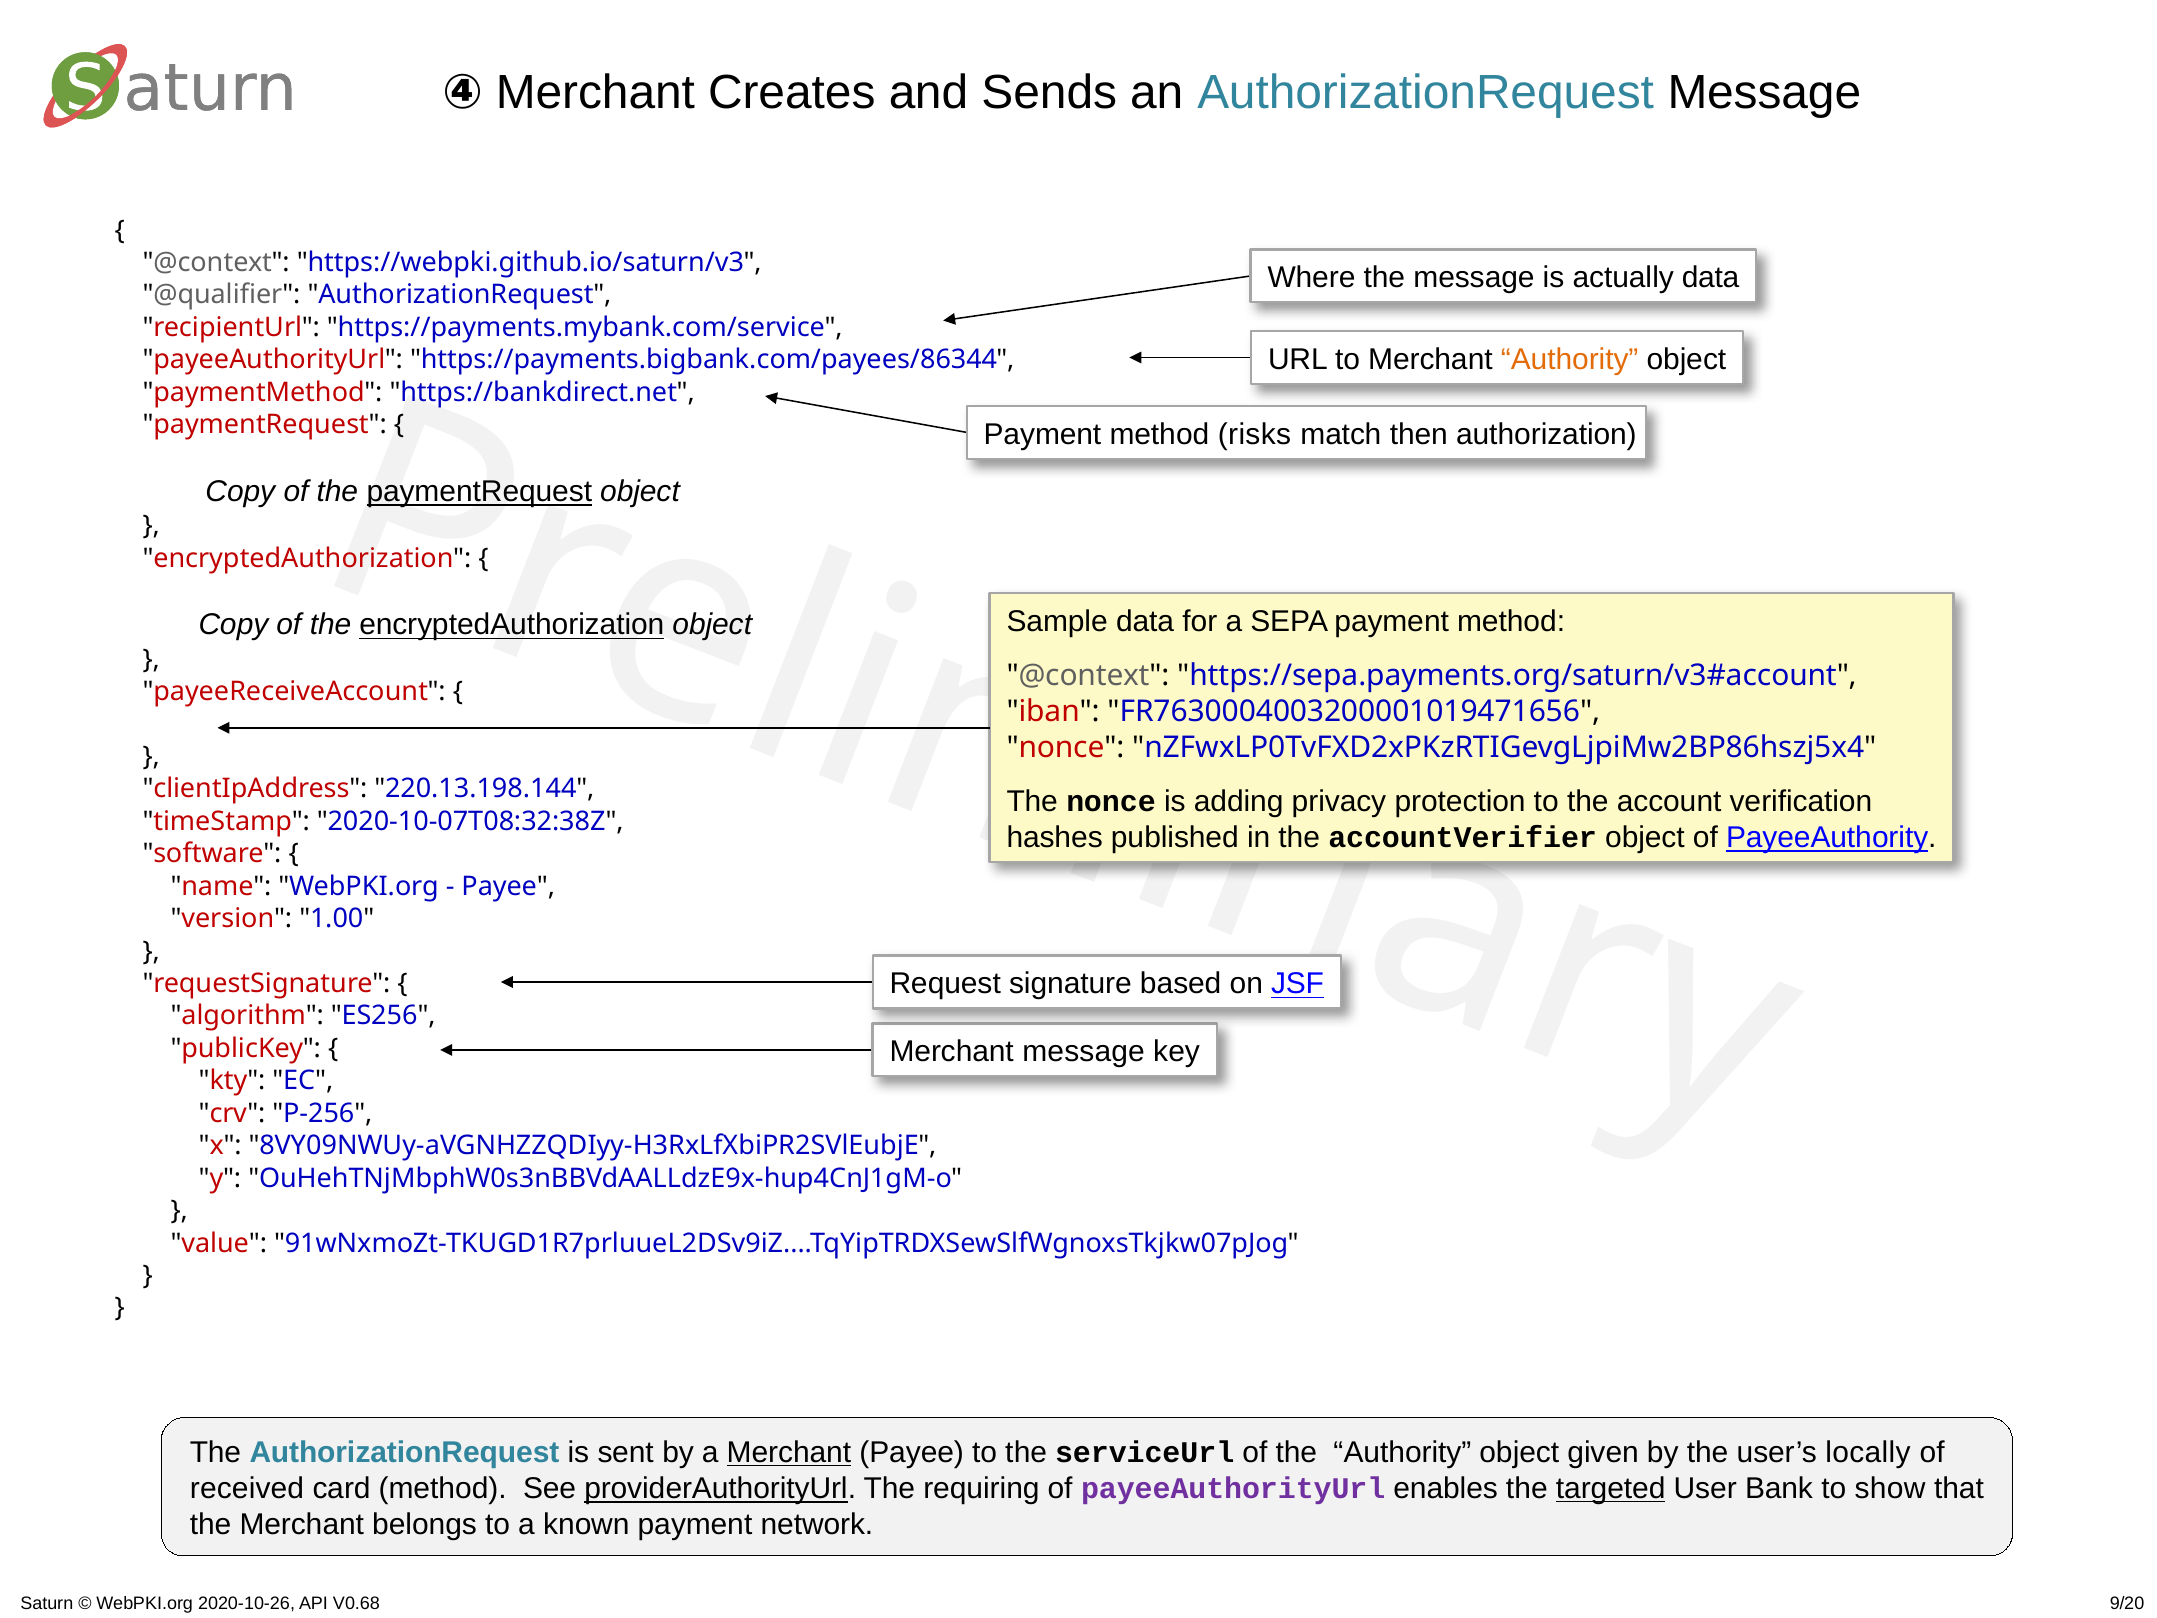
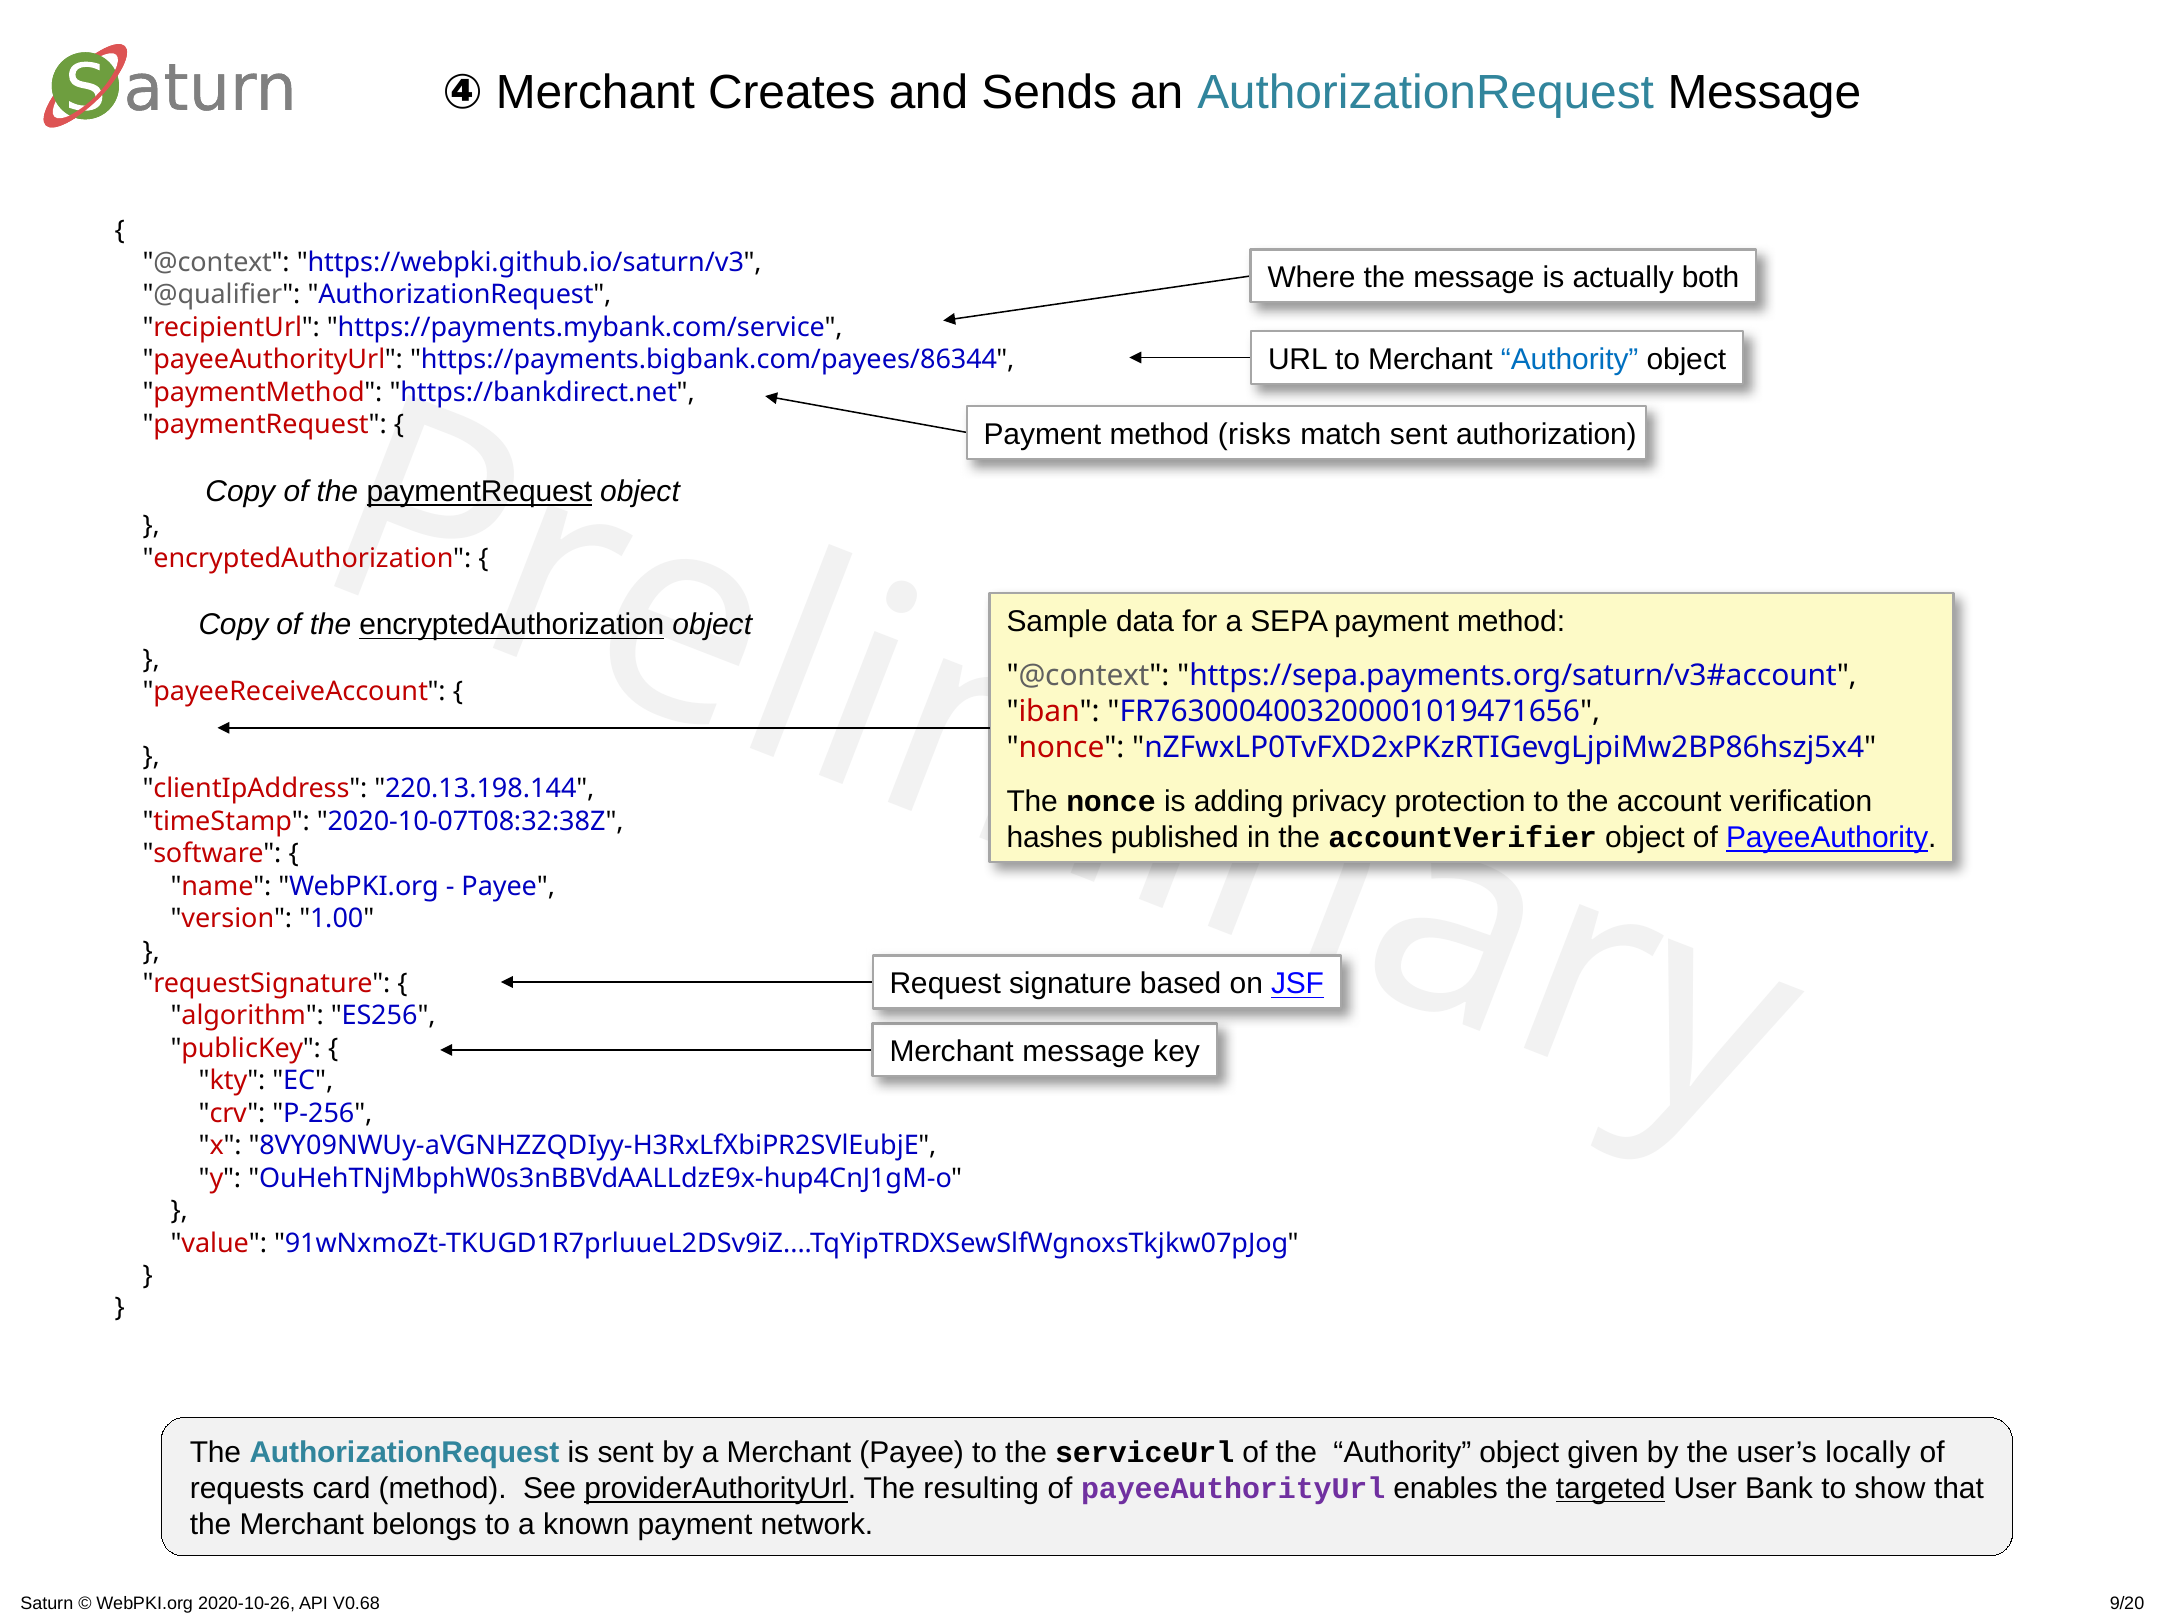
actually data: data -> both (1711, 278)
Authority colour: orange -> blue (1570, 360)
match then: then -> sent (1419, 434)
Merchant underline: present -> none (789, 1452)
received: received -> requests (247, 1488)
requiring: requiring -> resulting (981, 1488)
